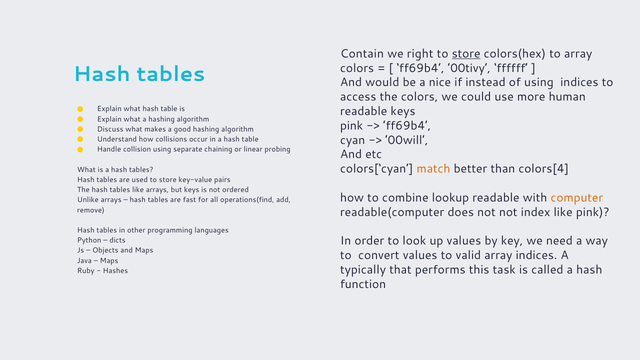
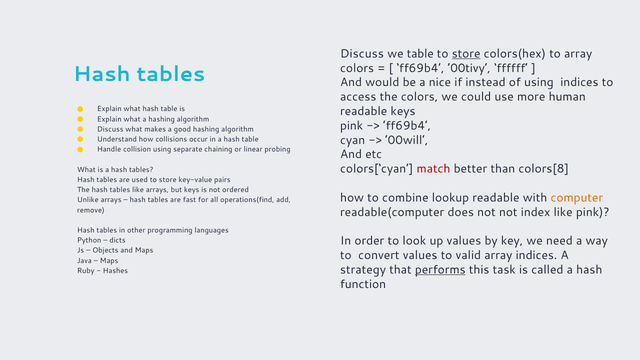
Contain: Contain -> Discuss (362, 54)
we right: right -> table (420, 54)
match colour: orange -> red (433, 169)
colors[4: colors[4 -> colors[8 (544, 169)
typically: typically -> strategy (363, 270)
performs underline: none -> present (440, 270)
